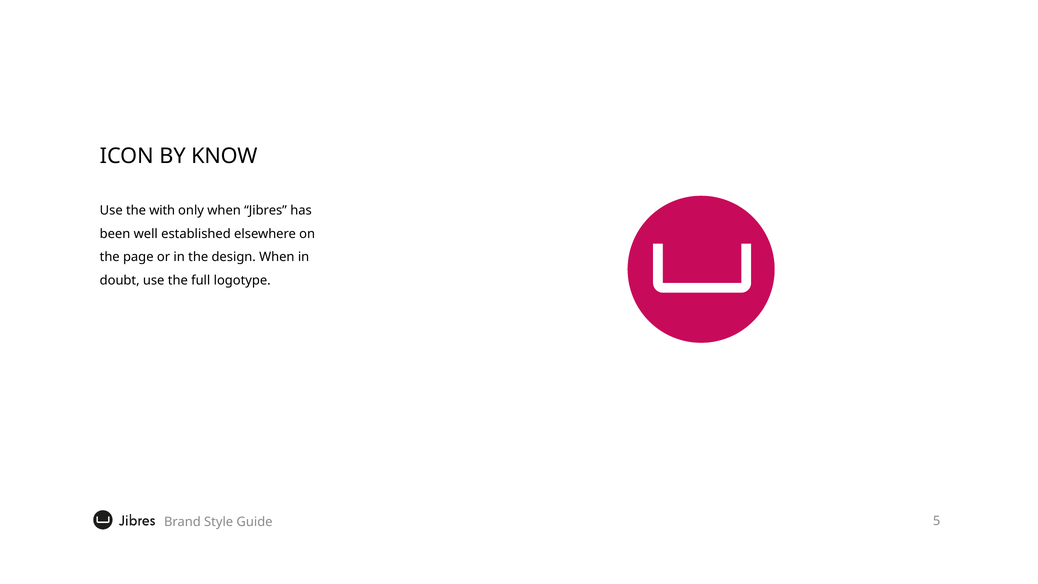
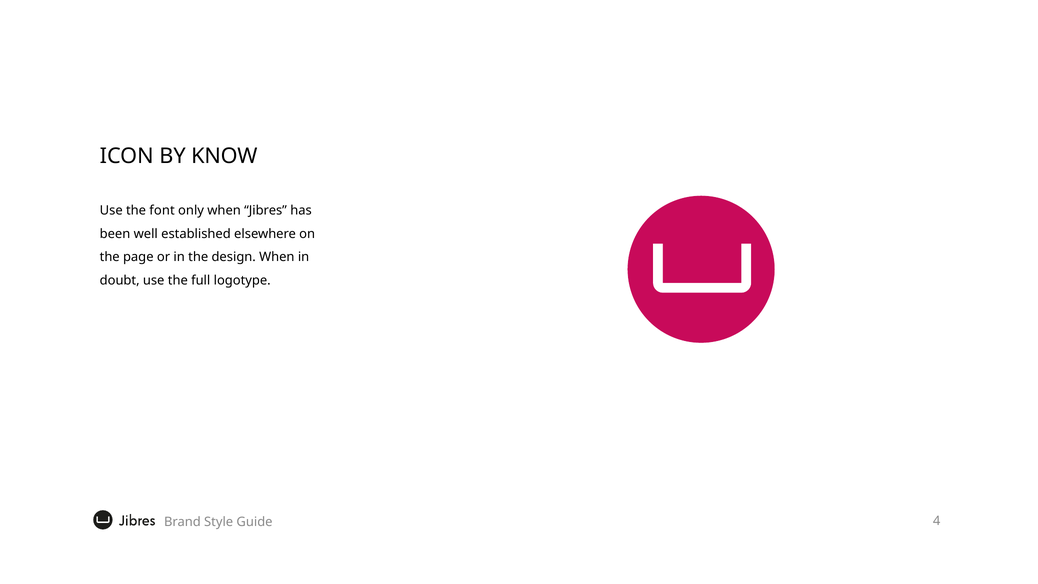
with: with -> font (162, 210)
5: 5 -> 4 (937, 521)
